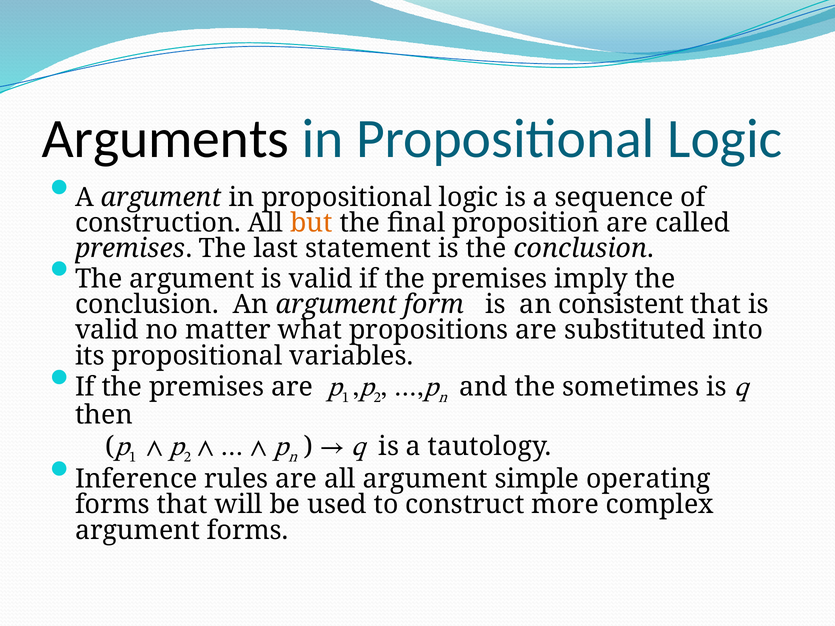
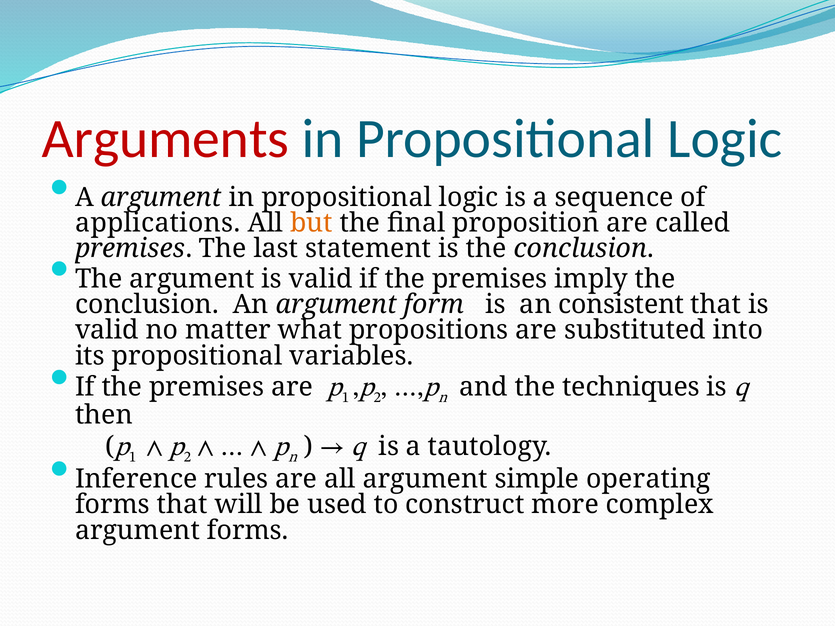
Arguments colour: black -> red (165, 139)
construction: construction -> applications (158, 223)
sometimes: sometimes -> techniques (631, 387)
